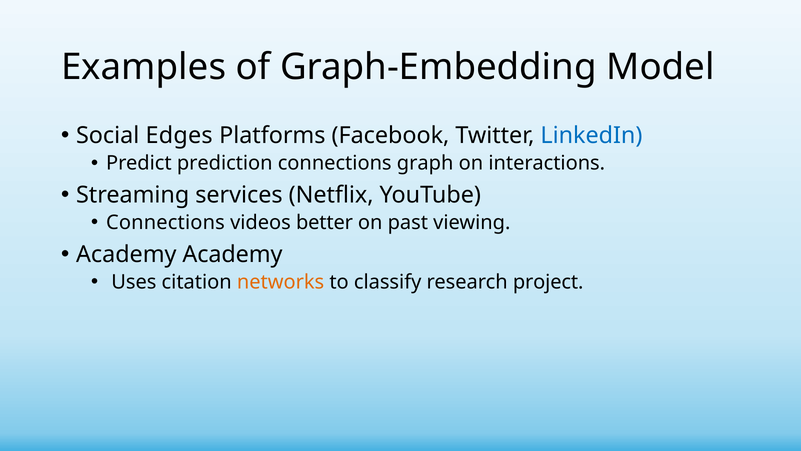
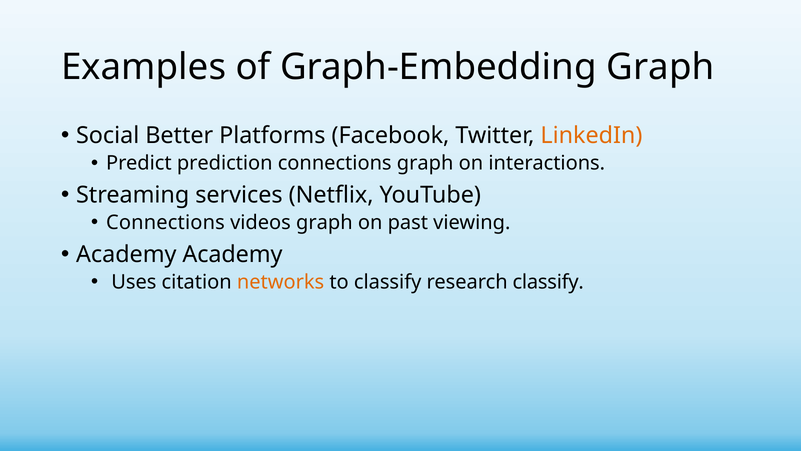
Graph-Embedding Model: Model -> Graph (660, 67)
Edges: Edges -> Better (179, 135)
LinkedIn colour: blue -> orange (591, 135)
videos better: better -> graph (324, 222)
research project: project -> classify (548, 282)
